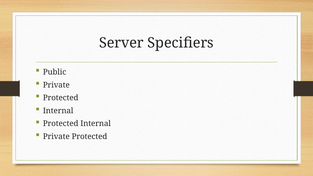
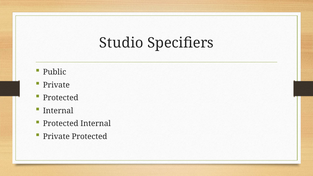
Server: Server -> Studio (121, 43)
